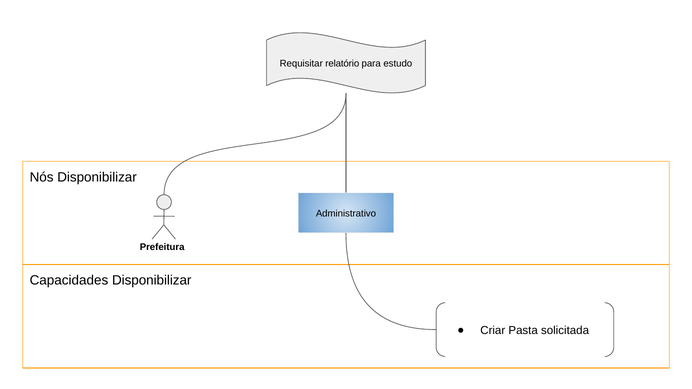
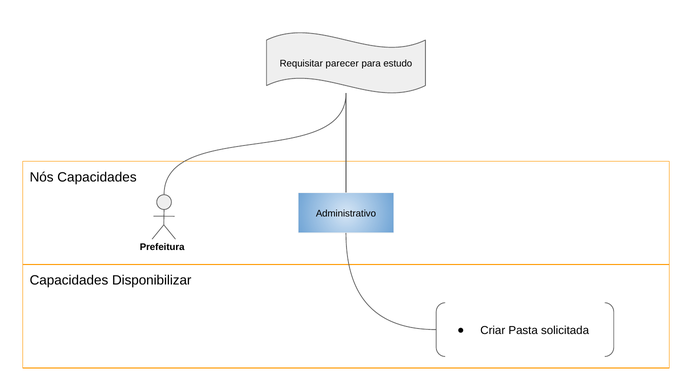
relatório: relatório -> parecer (342, 63)
Nós Disponibilizar: Disponibilizar -> Capacidades (97, 177)
